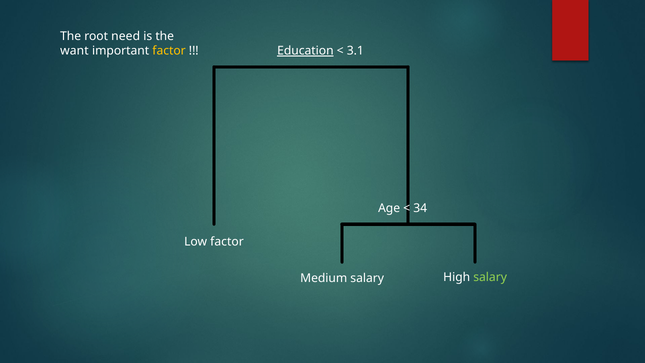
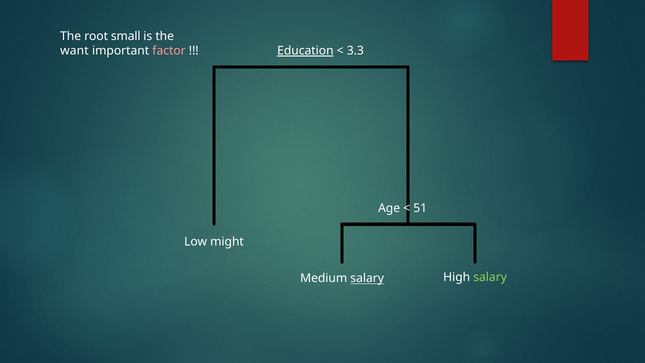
need: need -> small (126, 36)
factor colour: yellow -> pink (169, 51)
3.1: 3.1 -> 3.3 (355, 51)
34: 34 -> 51 (420, 208)
Low factor: factor -> might (227, 242)
salary underline: none -> present (367, 278)
